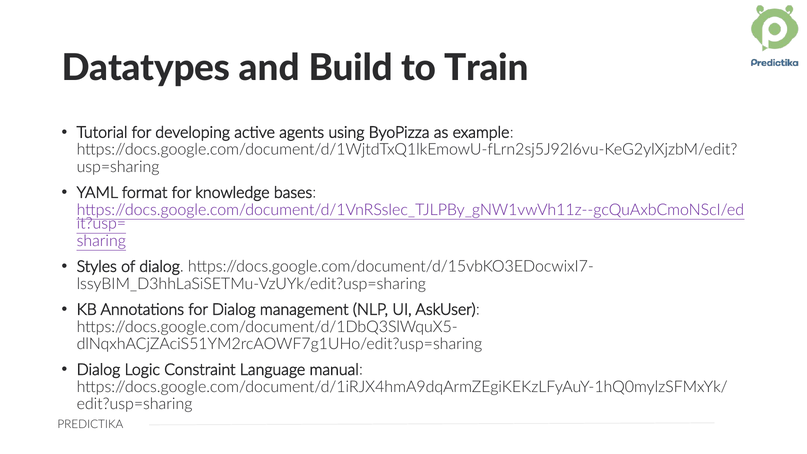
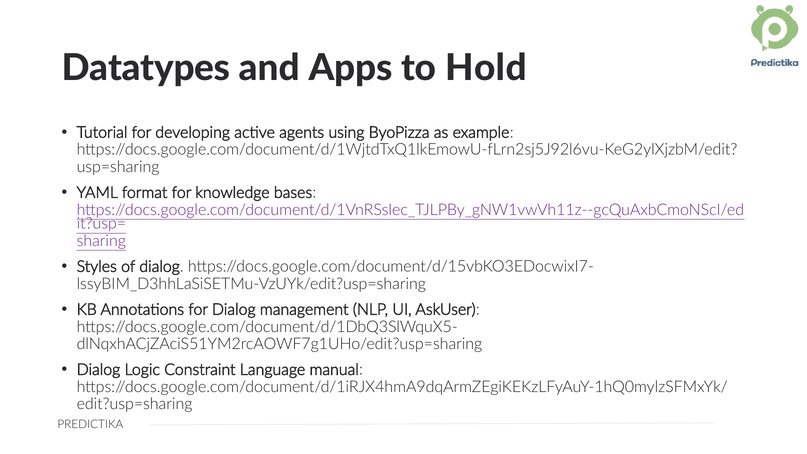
Build: Build -> Apps (351, 68)
Train: Train -> Hold (486, 68)
